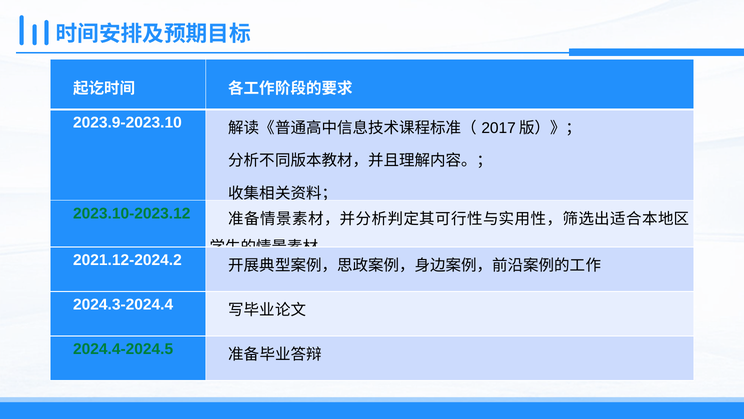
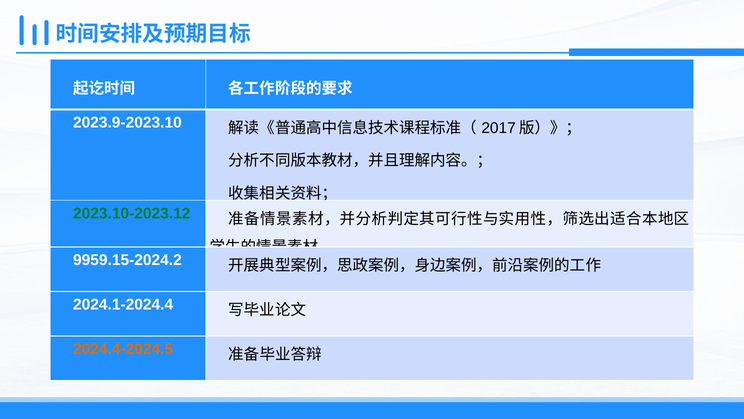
2021.12-2024.2: 2021.12-2024.2 -> 9959.15-2024.2 (127, 260)
2024.3-2024.4: 2024.3-2024.4 -> 2024.1-2024.4 (123, 304)
2024.4-2024.5 colour: green -> orange (123, 349)
